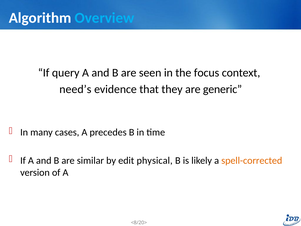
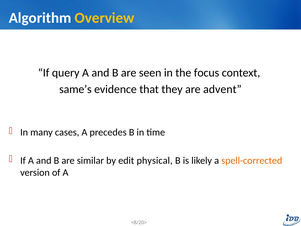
Overview colour: light blue -> yellow (105, 18)
need’s: need’s -> same’s (75, 89)
generic: generic -> advent (222, 89)
